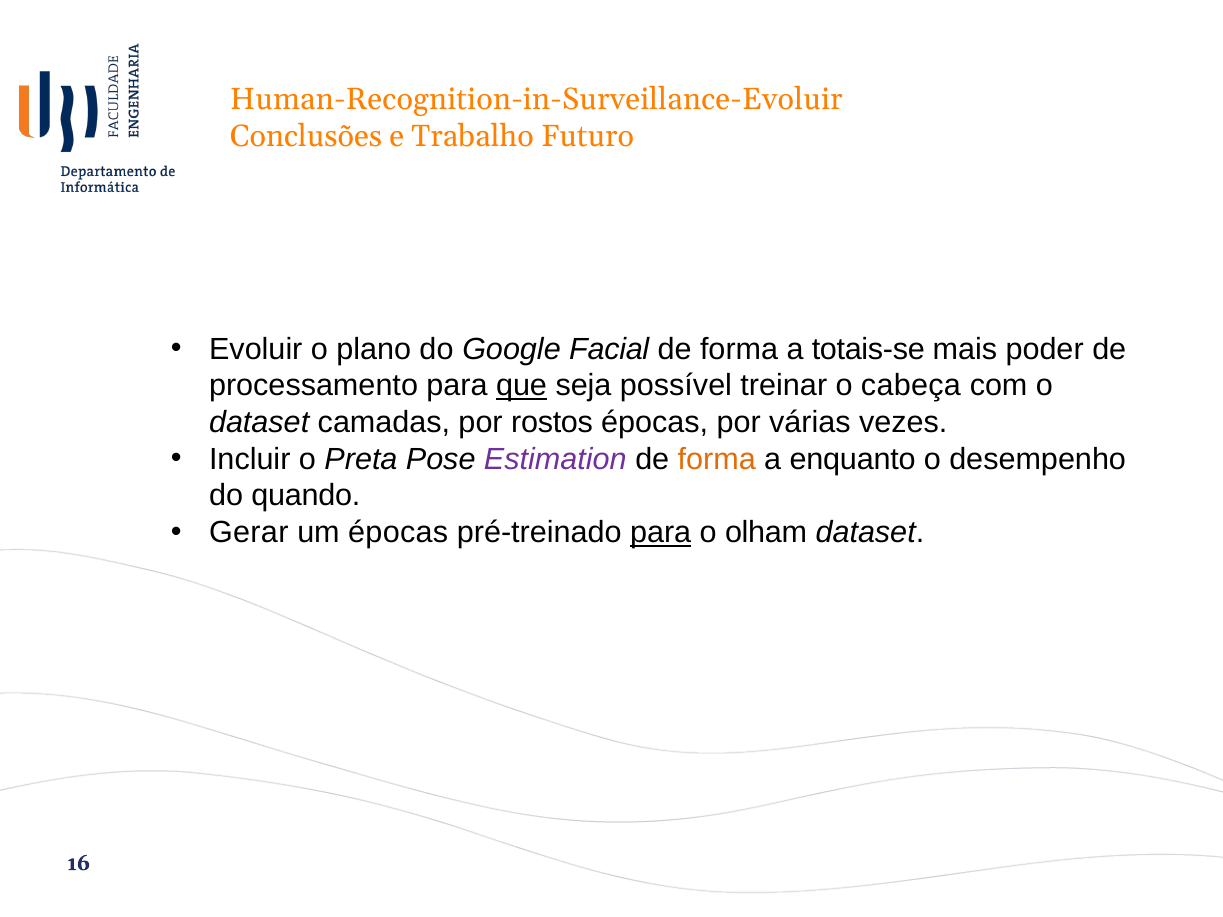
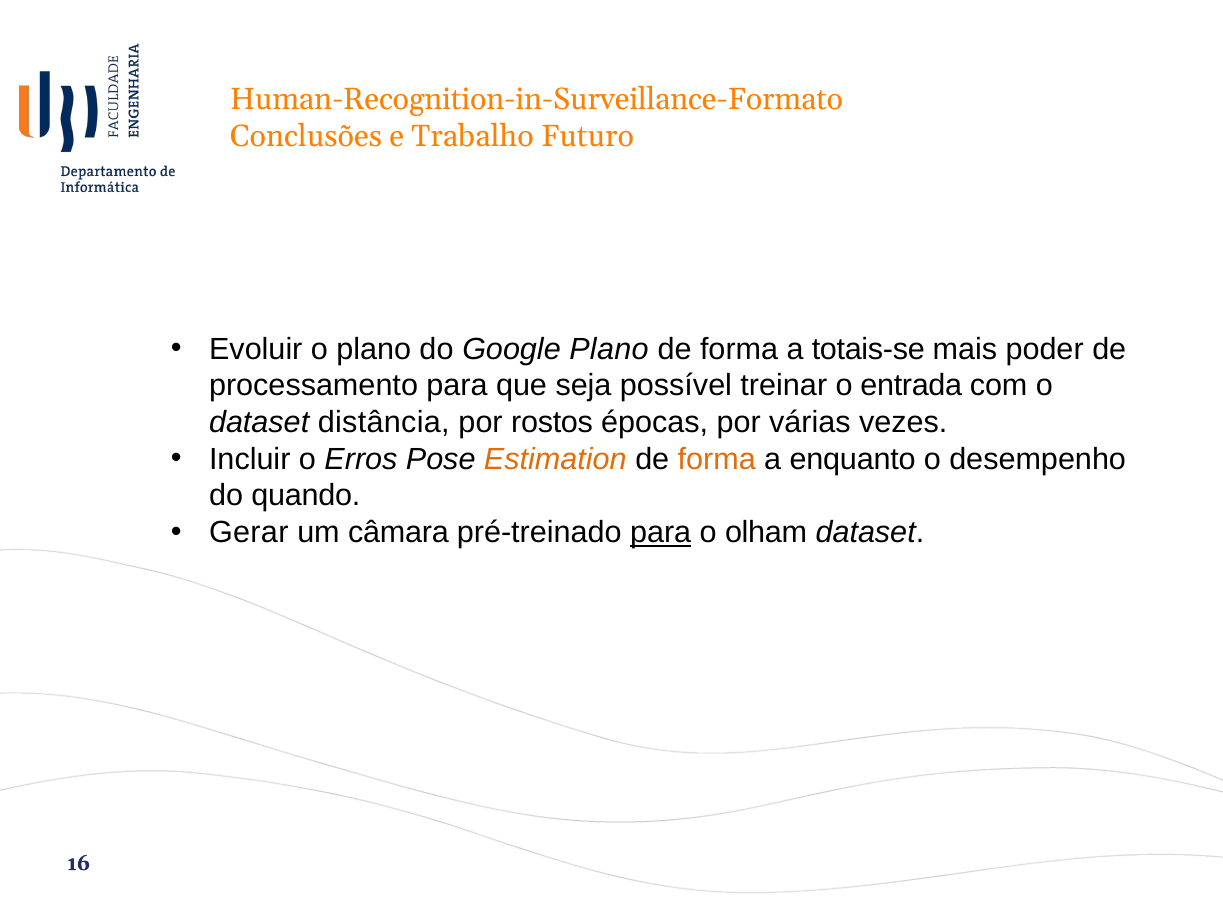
Human-Recognition-in-Surveillance-Evoluir: Human-Recognition-in-Surveillance-Evoluir -> Human-Recognition-in-Surveillance-Formato (537, 100)
Google Facial: Facial -> Plano (609, 349)
que underline: present -> none (522, 386)
cabeça: cabeça -> entrada (911, 386)
camadas: camadas -> distância (384, 423)
Preta: Preta -> Erros (361, 459)
Estimation colour: purple -> orange (555, 459)
um épocas: épocas -> câmara (399, 533)
